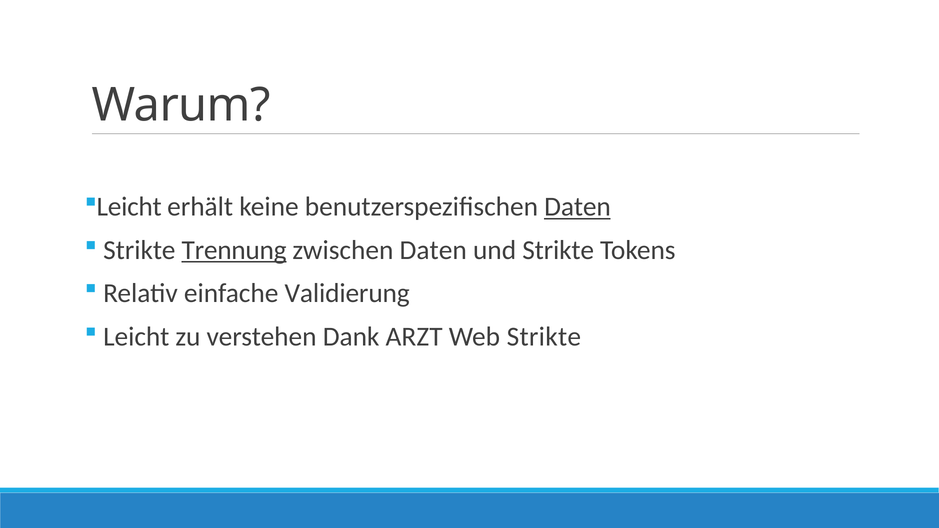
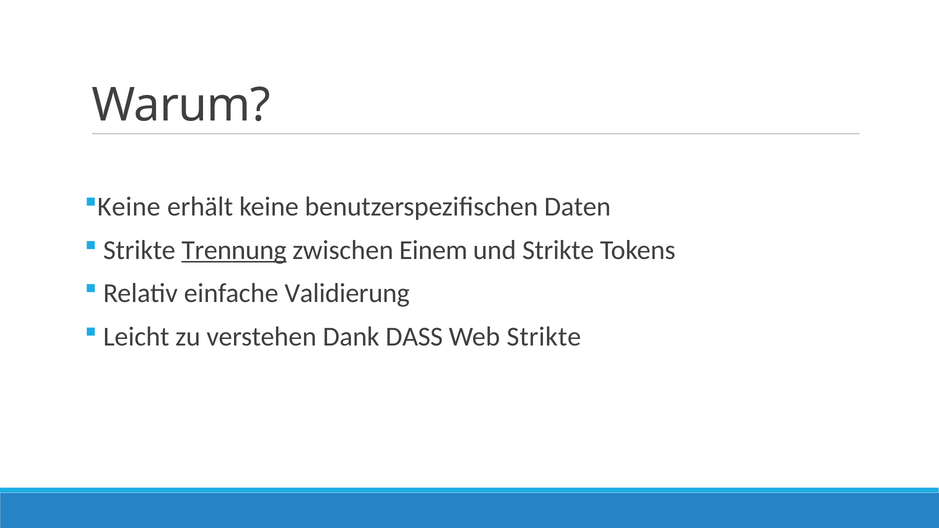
Leicht: Leicht -> Keine (129, 207)
Daten underline: present -> none (577, 207)
zwischen Daten: Daten -> Einem (433, 250)
ARZT: ARZT -> DASS (414, 337)
